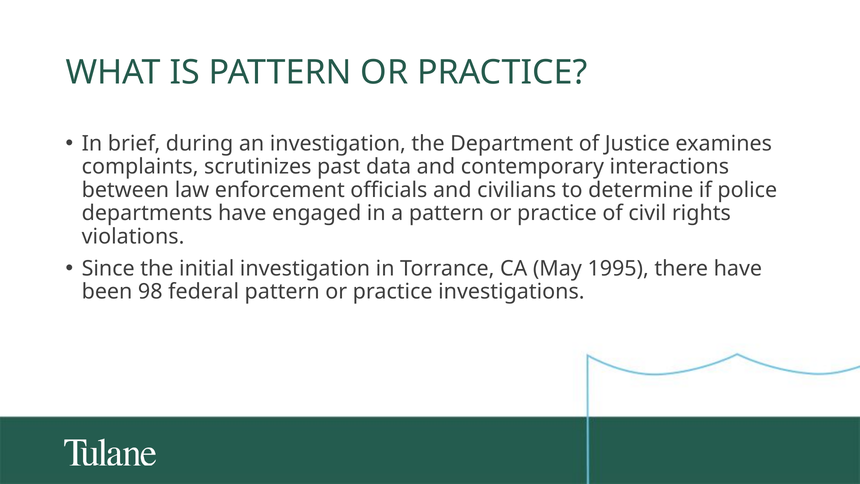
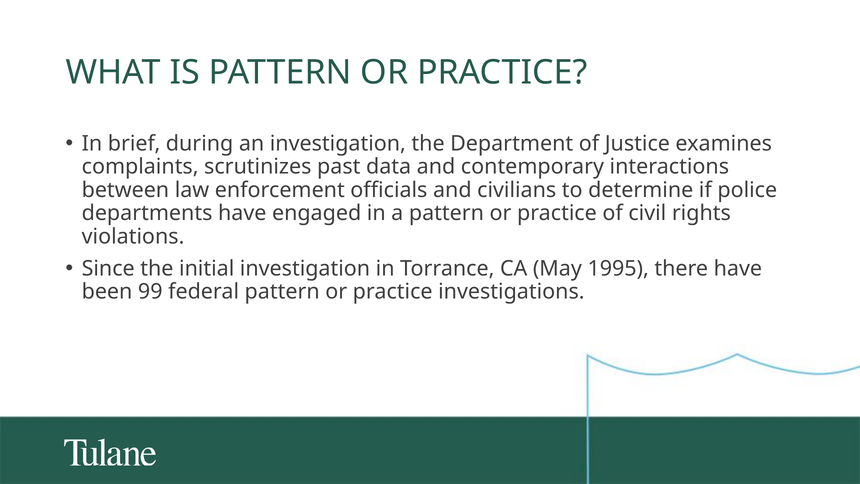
98: 98 -> 99 (150, 292)
